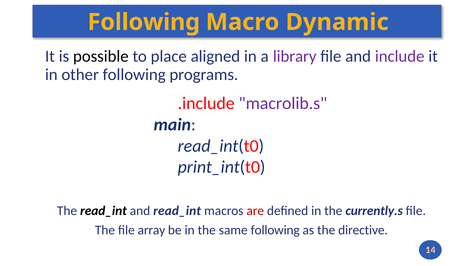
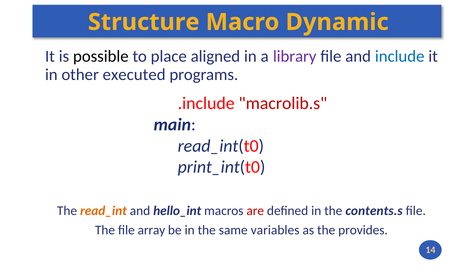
Following: Following -> Structure (144, 22)
include colour: purple -> blue (400, 57)
other following: following -> executed (134, 75)
macrolib.s colour: purple -> red (283, 104)
read_int colour: black -> orange (103, 211)
and read_int: read_int -> hello_int (177, 211)
currently.s: currently.s -> contents.s (374, 211)
same following: following -> variables (275, 231)
directive: directive -> provides (363, 231)
